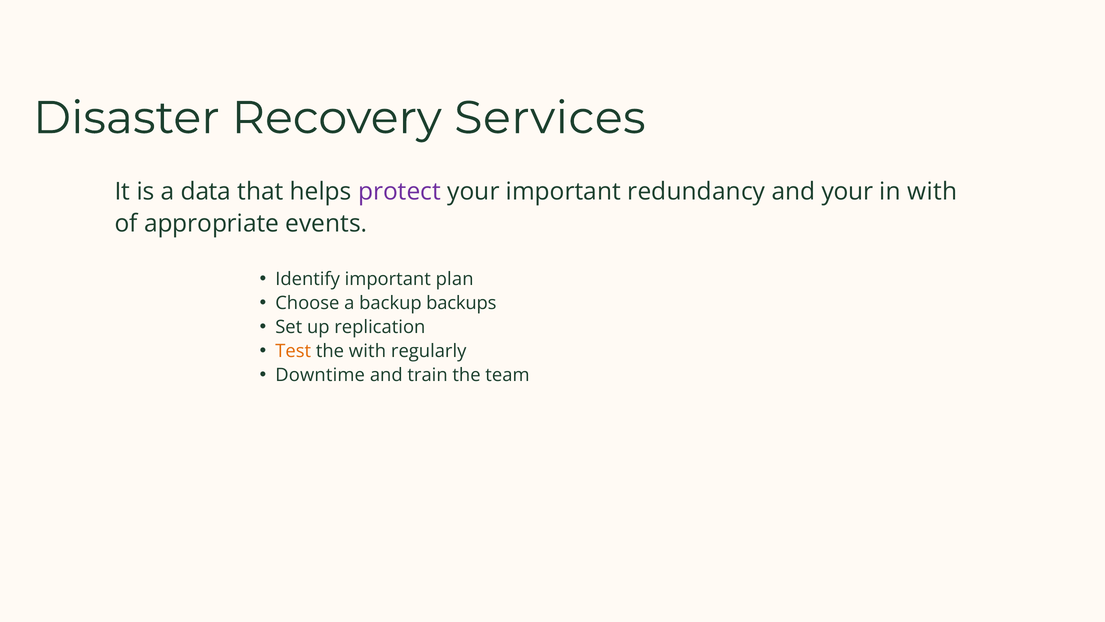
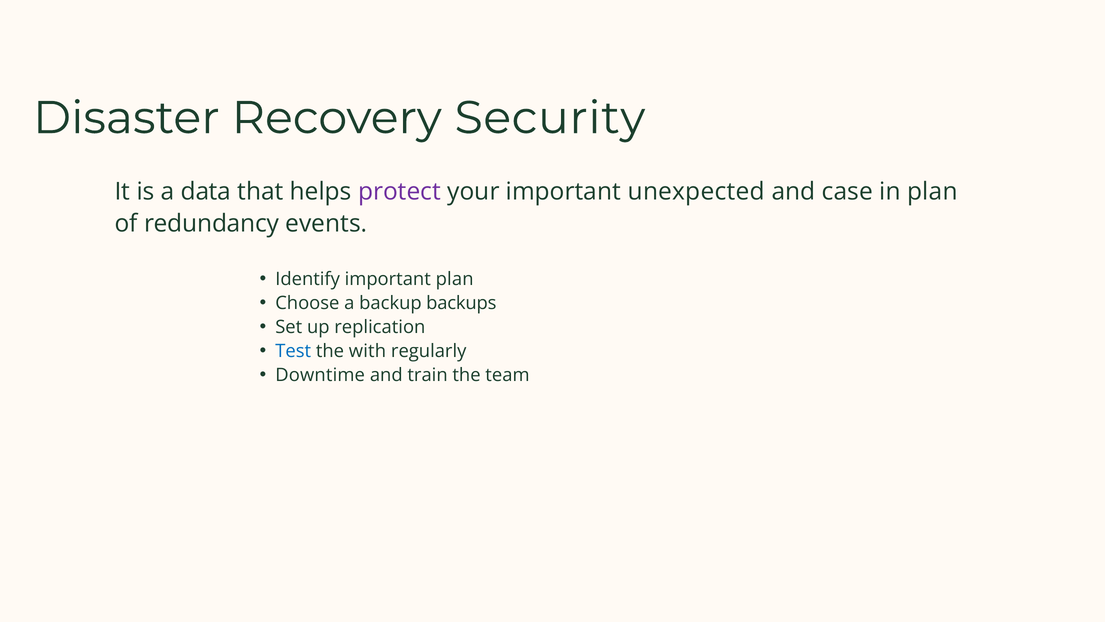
Services: Services -> Security (550, 118)
redundancy: redundancy -> unexpected (696, 192)
and your: your -> case (847, 192)
in with: with -> plan (932, 192)
appropriate: appropriate -> redundancy (212, 223)
Test colour: orange -> blue (293, 351)
